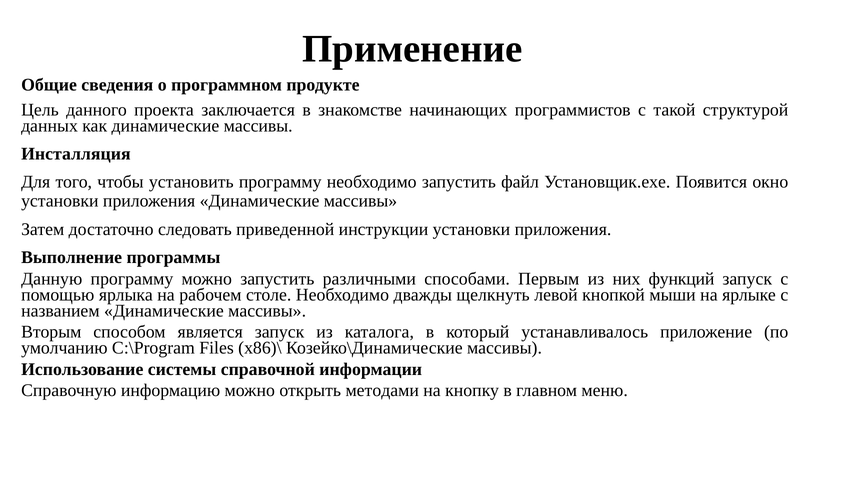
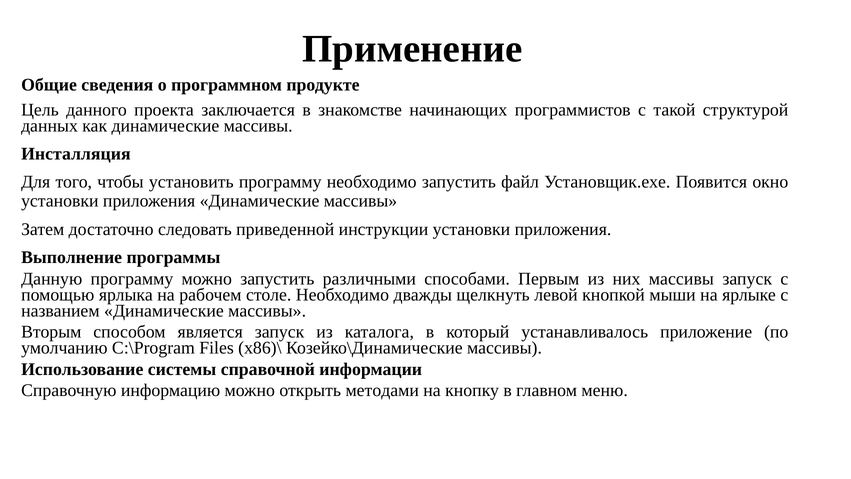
них функций: функций -> массивы (681, 279)
